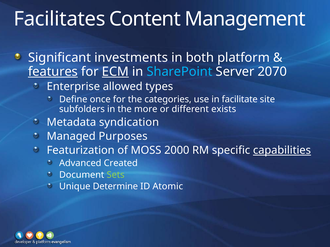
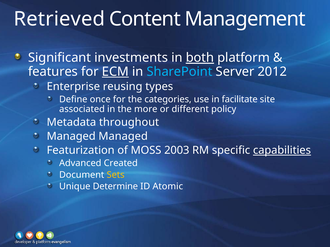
Facilitates: Facilitates -> Retrieved (59, 19)
both underline: none -> present (200, 58)
features underline: present -> none (53, 72)
2070: 2070 -> 2012 (272, 72)
allowed: allowed -> reusing (123, 87)
subfolders: subfolders -> associated (82, 109)
exists: exists -> policy (224, 109)
syndication: syndication -> throughout (129, 122)
Managed Purposes: Purposes -> Managed (123, 137)
2000: 2000 -> 2003 (177, 151)
Sets colour: light green -> yellow (116, 175)
